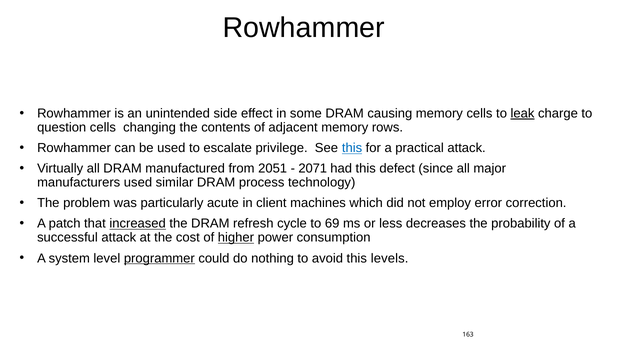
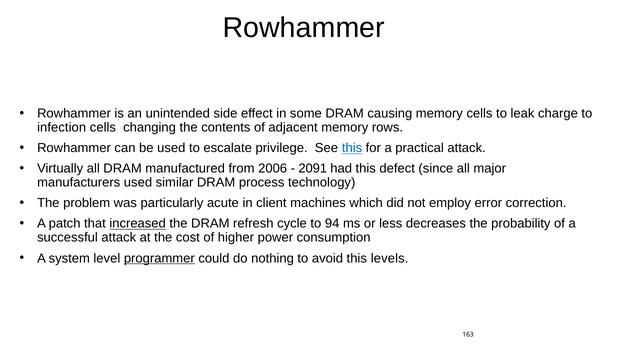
leak underline: present -> none (523, 113)
question: question -> infection (62, 127)
2051: 2051 -> 2006 (273, 168)
2071: 2071 -> 2091 (313, 168)
69: 69 -> 94 (332, 224)
higher underline: present -> none (236, 238)
